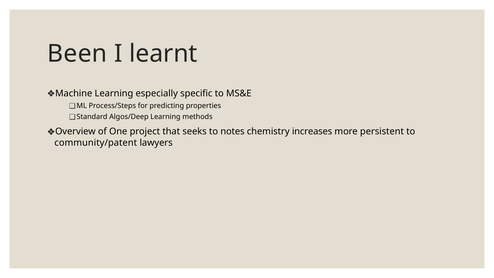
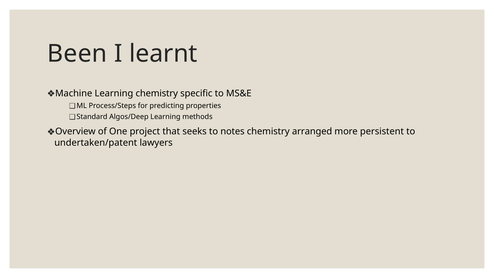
Learning especially: especially -> chemistry (157, 93)
increases: increases -> arranged (312, 131)
community/patent: community/patent -> undertaken/patent (96, 143)
